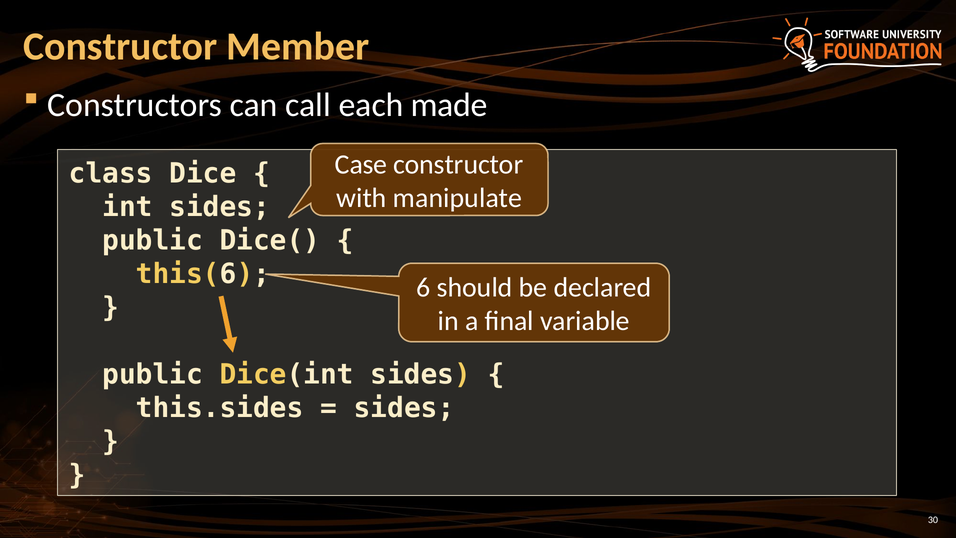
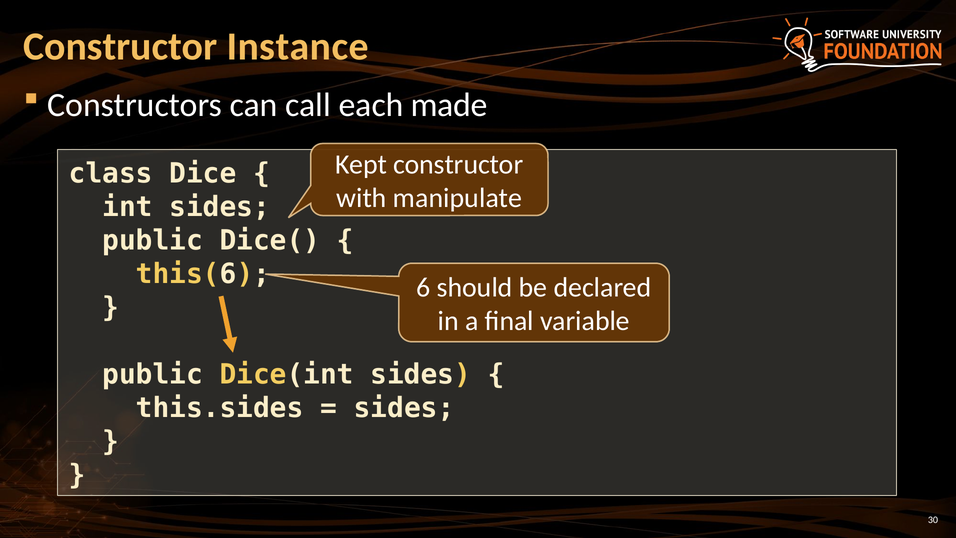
Member: Member -> Instance (298, 46)
Case: Case -> Kept (361, 165)
